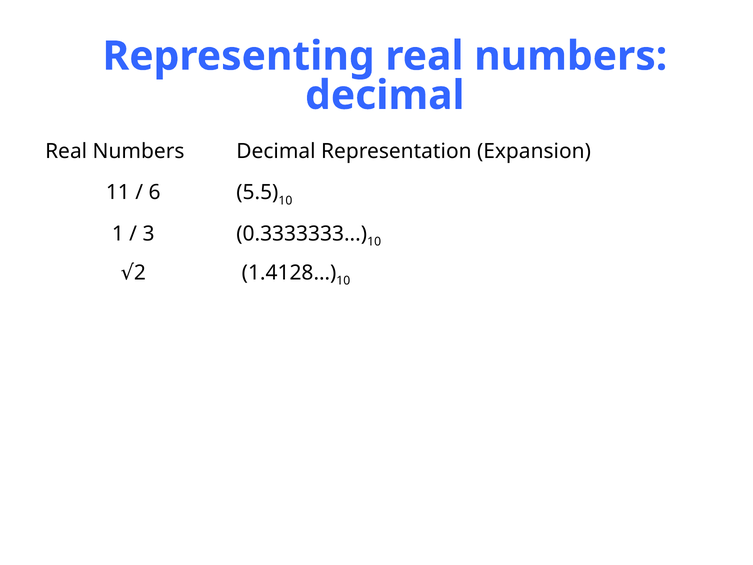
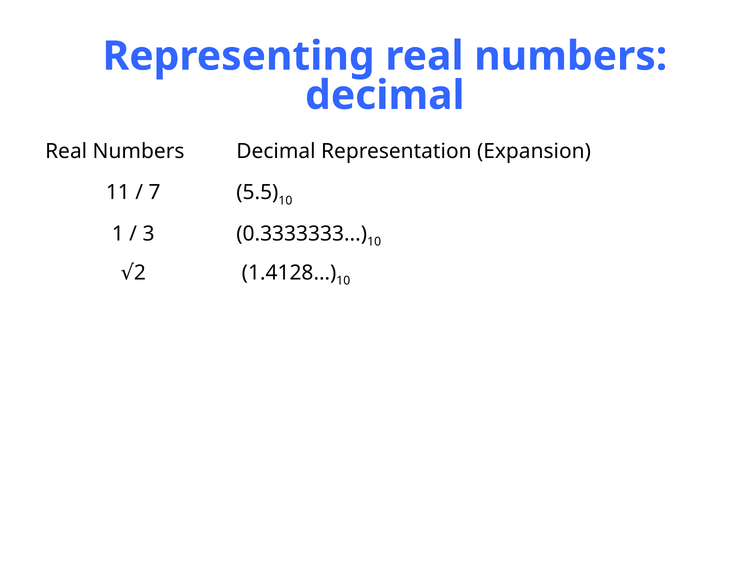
6: 6 -> 7 (155, 192)
